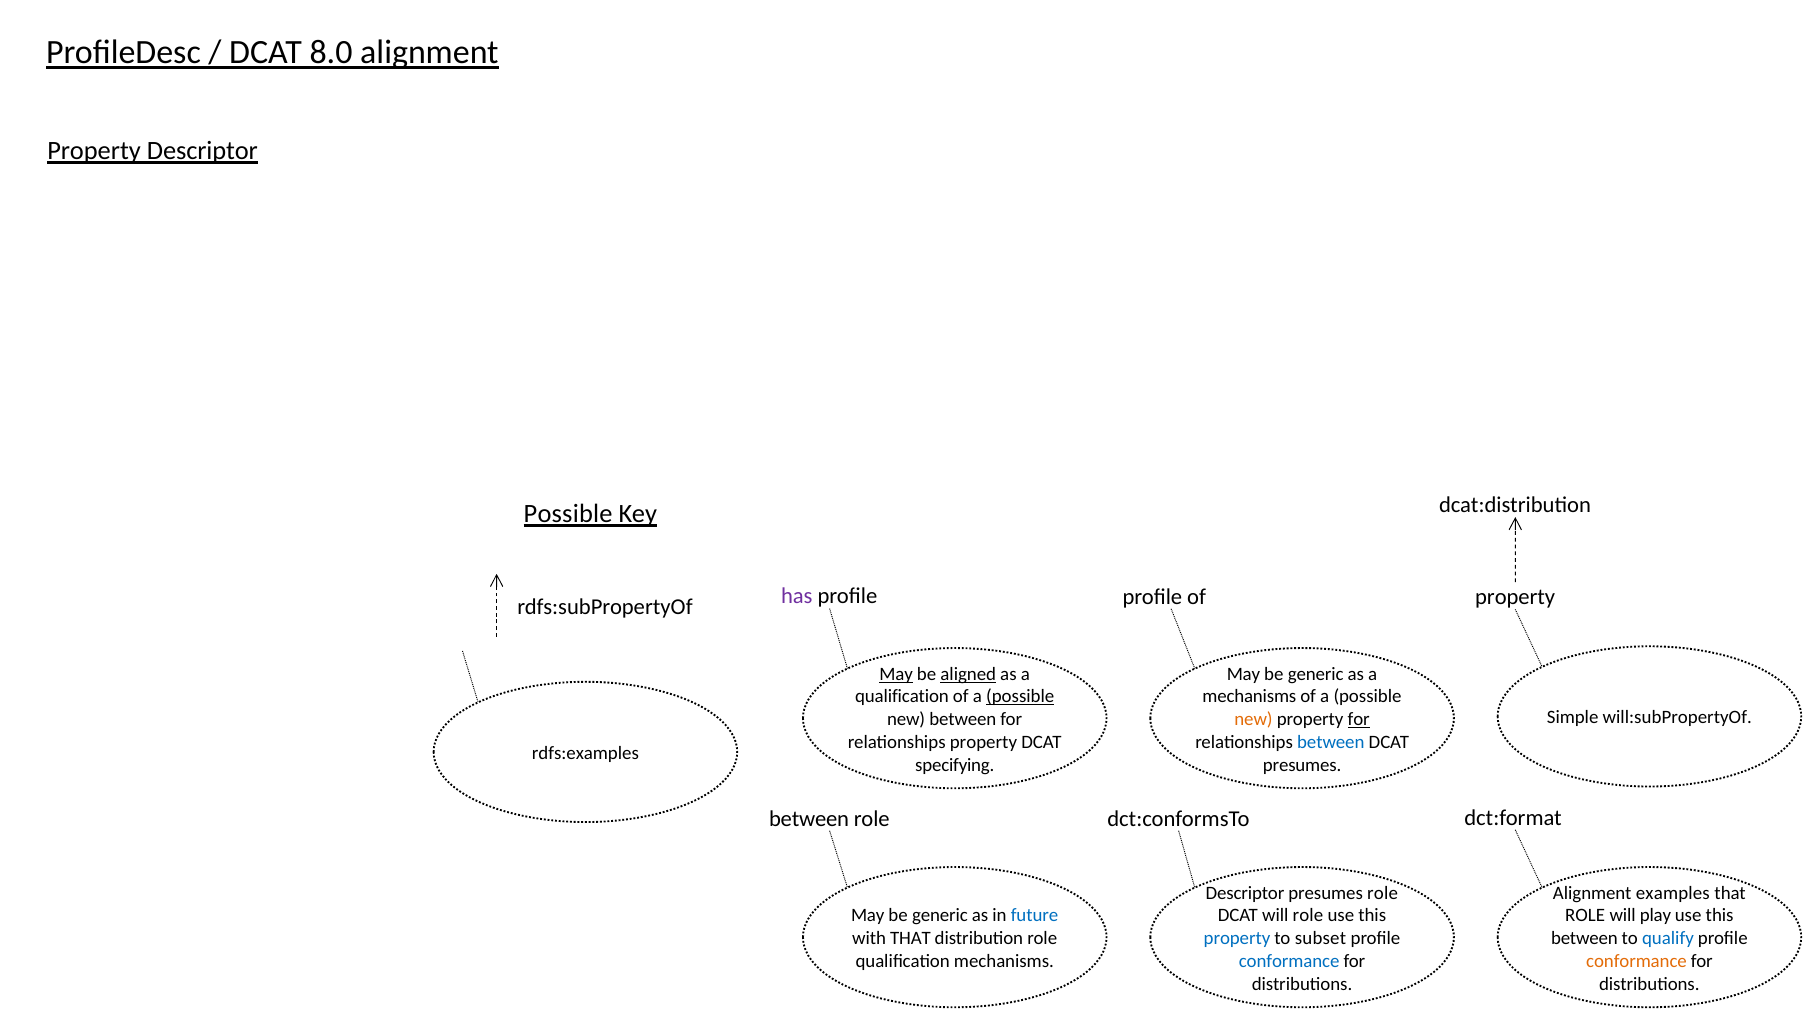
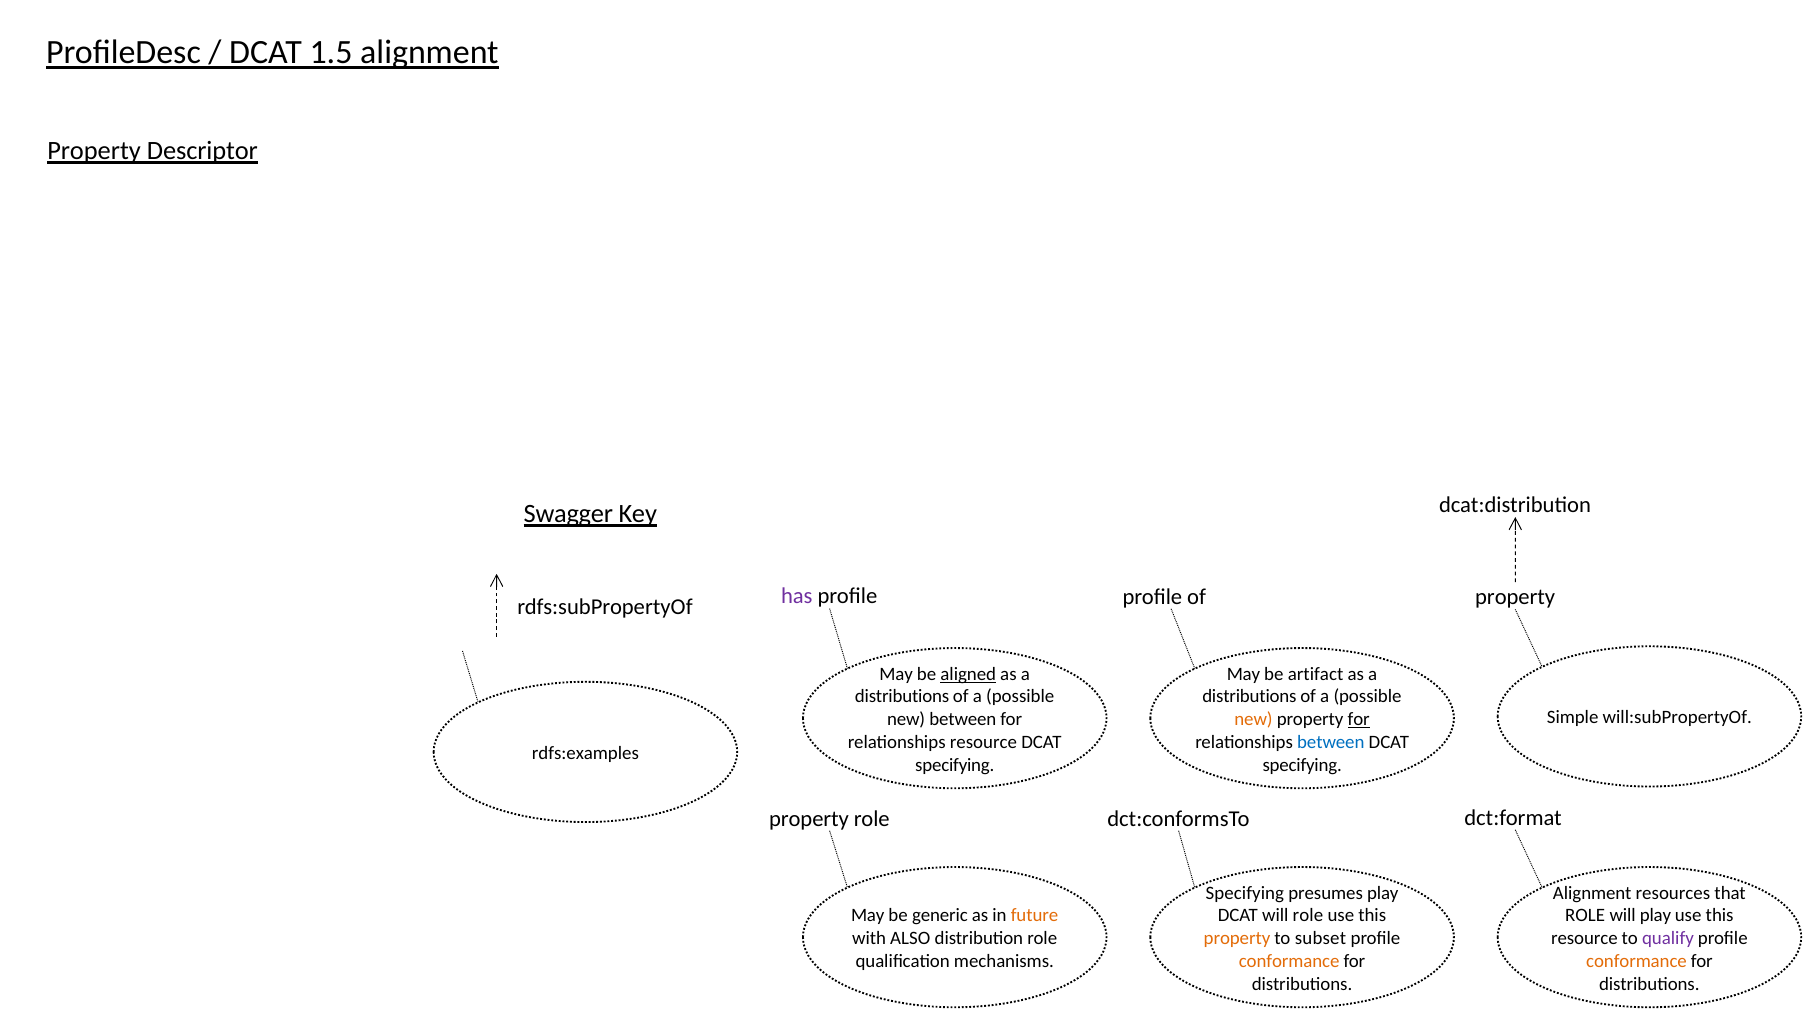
8.0: 8.0 -> 1.5 (331, 53)
Possible: Possible -> Swagger (568, 514)
May underline: present -> none (896, 674)
generic: generic -> artifact (1316, 674)
qualification: qualification -> distributions (902, 697)
possible underline: present -> none (1020, 697)
mechanisms: mechanisms -> distributions (1249, 697)
relationships property: property -> resource (983, 742)
presumes: presumes -> specifying (1302, 765)
between: between -> property (809, 819)
Descriptor: Descriptor -> Specifying (1245, 893)
presumes role: role -> play (1383, 893)
examples: examples -> resources (1673, 893)
future colour: blue -> orange (1035, 916)
with THAT: THAT -> ALSO (910, 939)
property colour: blue -> orange (1237, 939)
between: between -> resource (1584, 939)
qualify colour: blue -> purple (1668, 939)
conformance colour: blue -> orange (1289, 961)
